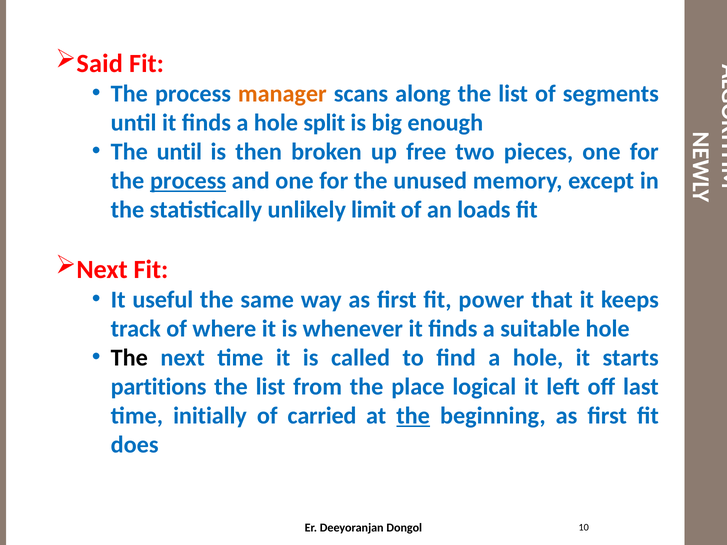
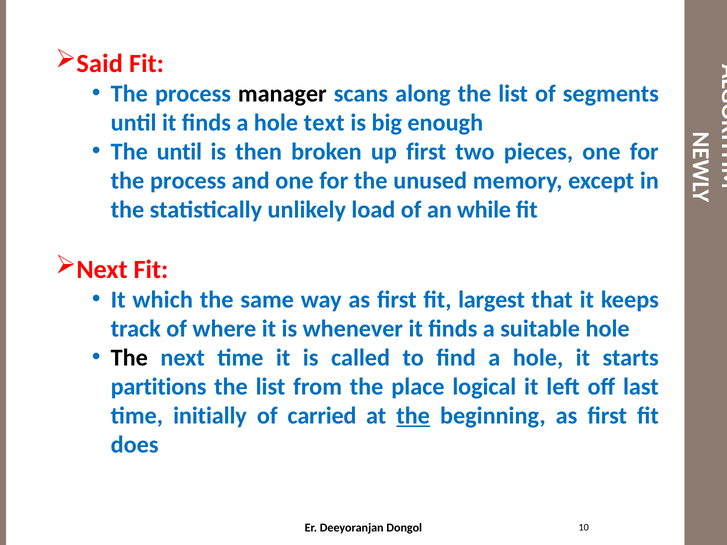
manager colour: orange -> black (282, 94)
split: split -> text (324, 123)
up free: free -> first (426, 152)
process underline: present -> none (188, 181)
limit: limit -> load (373, 210)
loads: loads -> while (484, 210)
useful: useful -> which (163, 300)
power: power -> largest (492, 300)
